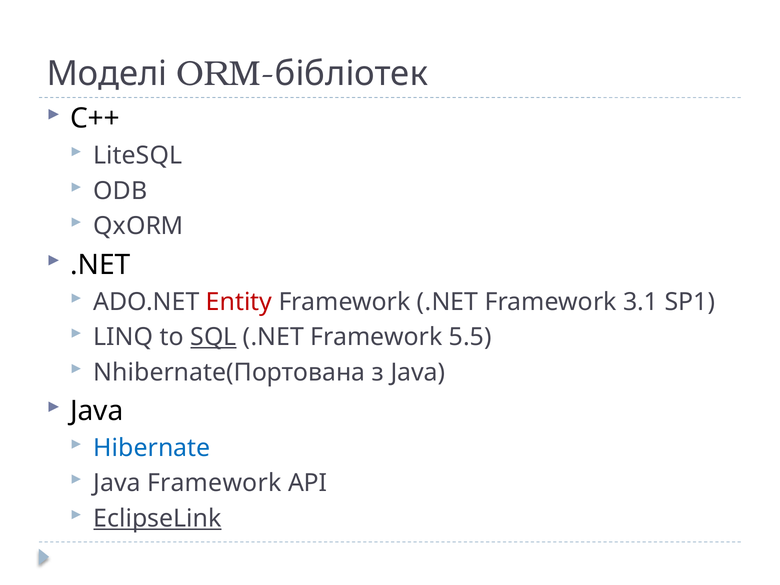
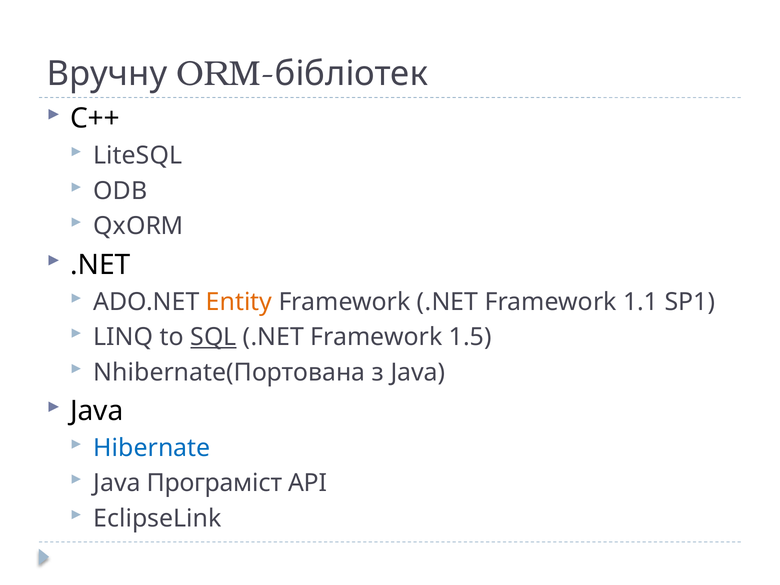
Моделі: Моделі -> Вручну (107, 74)
Entity colour: red -> orange (239, 302)
3.1: 3.1 -> 1.1 (641, 302)
5.5: 5.5 -> 1.5 (470, 337)
Java Framework: Framework -> Програміст (215, 483)
EclipseLink underline: present -> none (158, 518)
